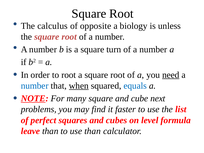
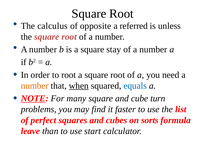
biology: biology -> referred (134, 26)
turn: turn -> stay (114, 49)
need underline: present -> none (171, 75)
number colour: blue -> orange (35, 86)
next: next -> turn (158, 98)
level: level -> sorts (150, 120)
use than: than -> start (93, 131)
